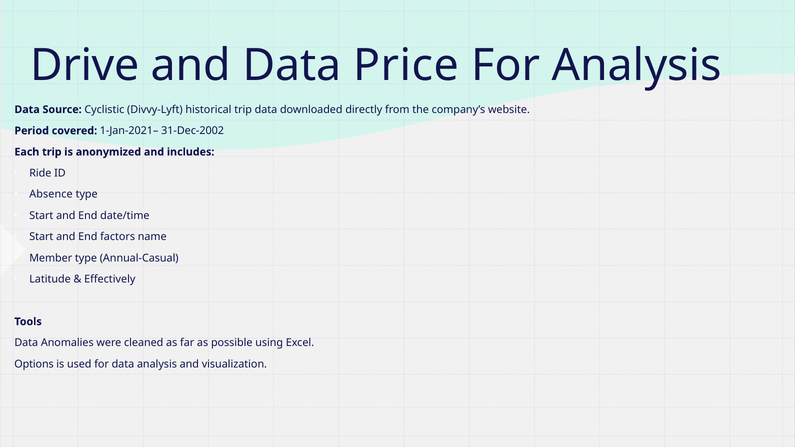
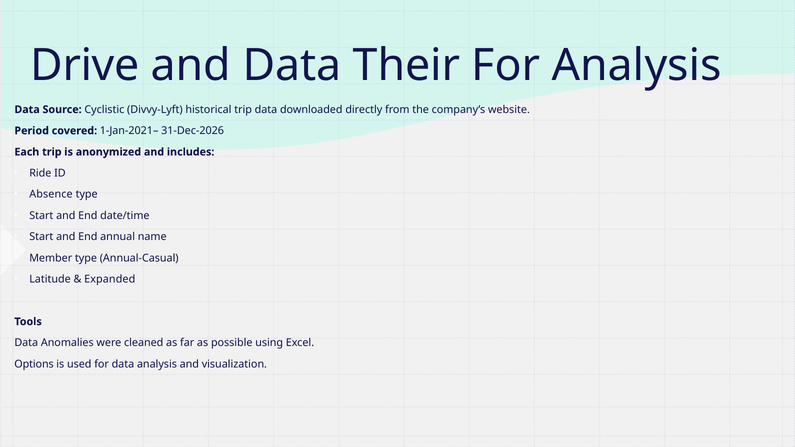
Price: Price -> Their (407, 65)
31-Dec-2002: 31-Dec-2002 -> 31-Dec-2026 (193, 131)
factors: factors -> annual (118, 237)
Effectively: Effectively -> Expanded (110, 279)
